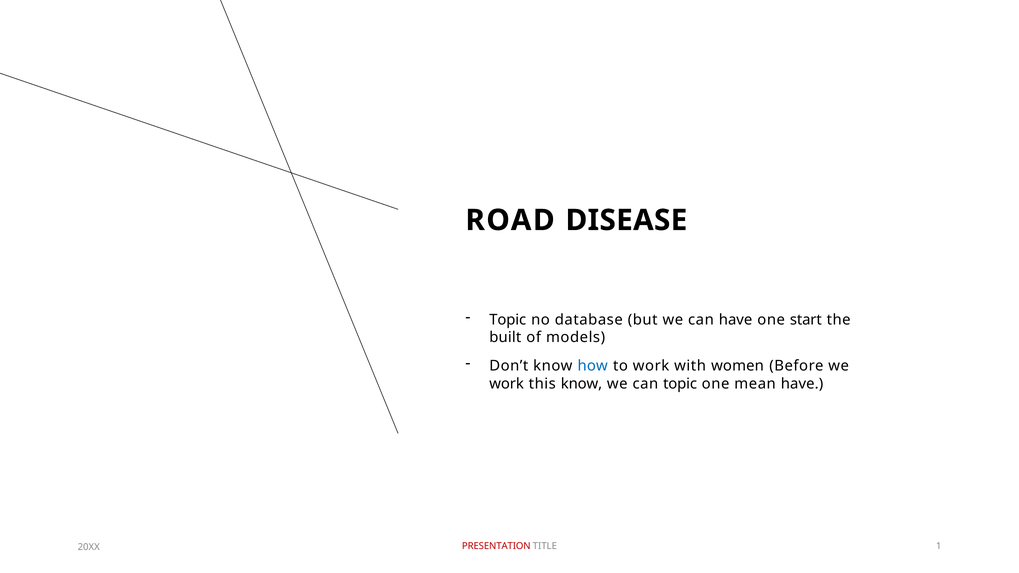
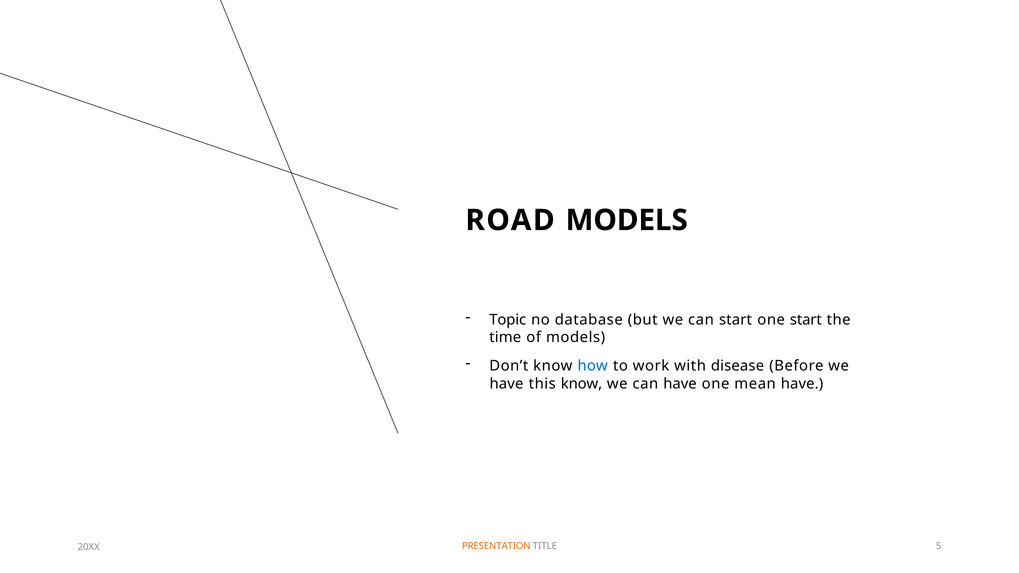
ROAD DISEASE: DISEASE -> MODELS (627, 220)
can have: have -> start (736, 320)
built: built -> time (505, 338)
women: women -> disease (738, 366)
work: work -> have (506, 384)
can topic: topic -> have (680, 384)
PRESENTATION colour: red -> orange (496, 546)
1: 1 -> 5 (939, 546)
